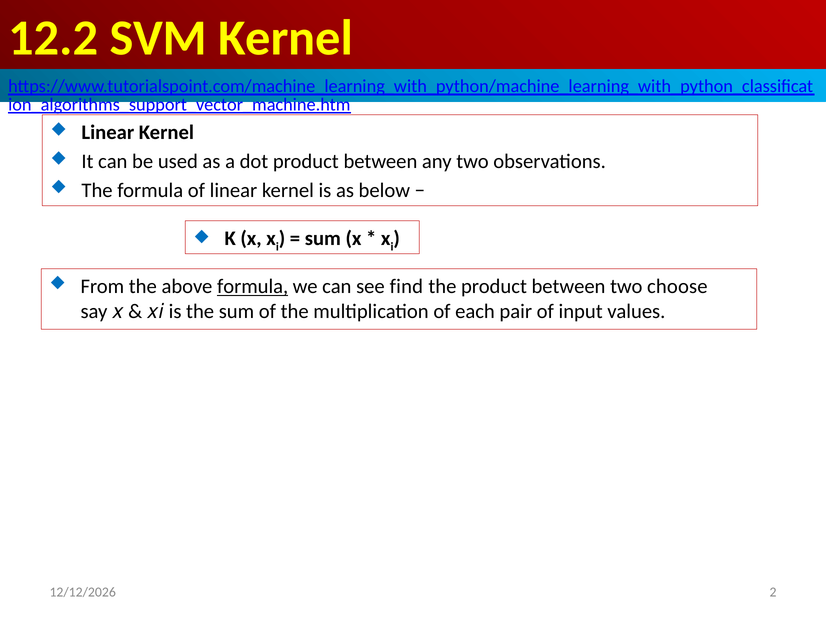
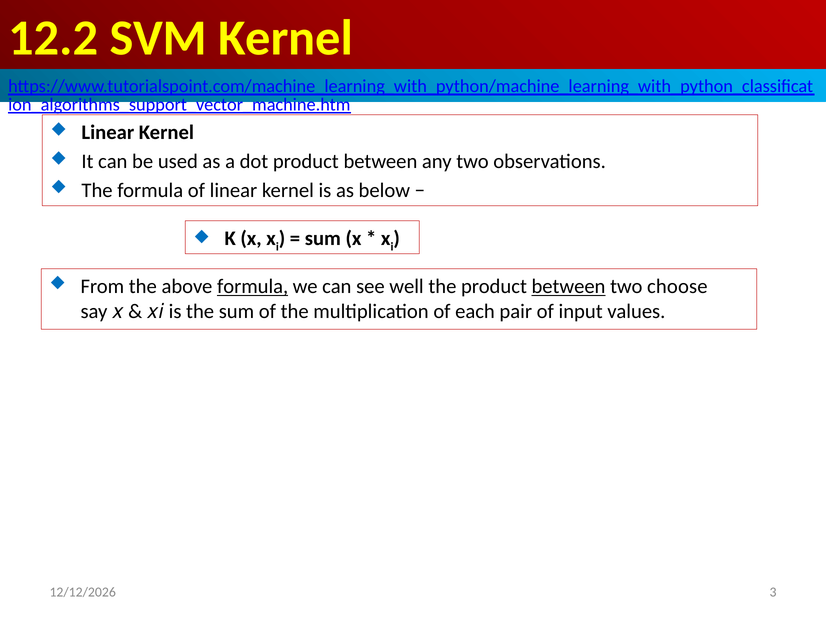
find: find -> well (407, 286)
between underline: none -> present (568, 286)
2: 2 -> 3 (773, 591)
